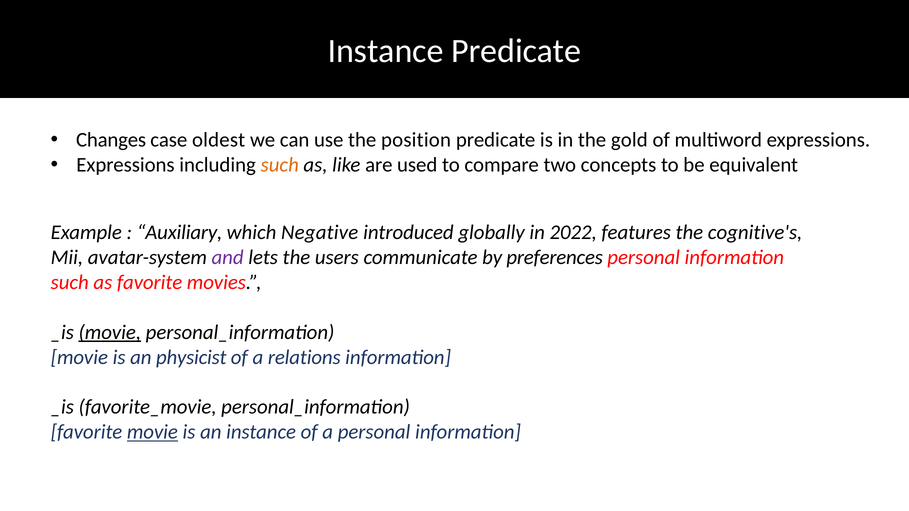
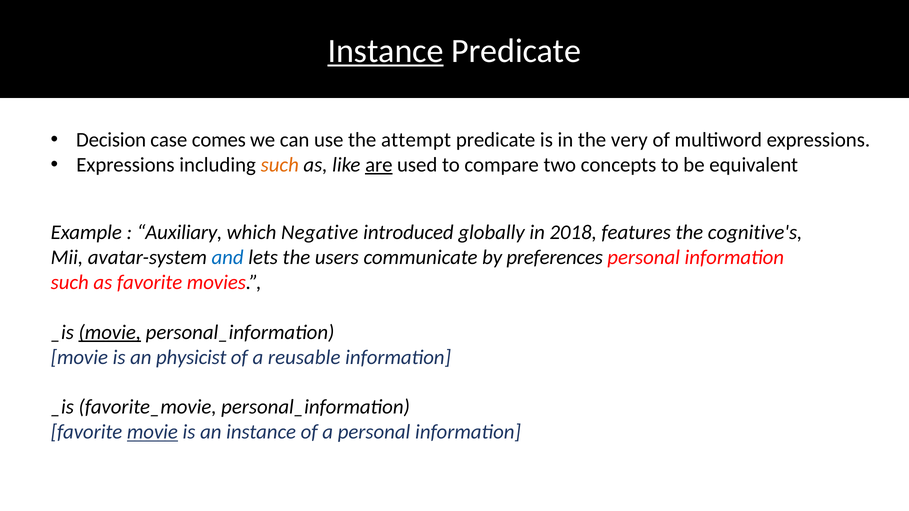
Instance underline: none -> present (386, 51)
Changes: Changes -> Decision (111, 140)
oldest: oldest -> comes (219, 140)
position: position -> attempt (416, 140)
gold: gold -> very (629, 140)
are underline: none -> present (379, 165)
2022: 2022 -> 2018 (573, 232)
and colour: purple -> blue (228, 257)
relations: relations -> reusable (304, 357)
